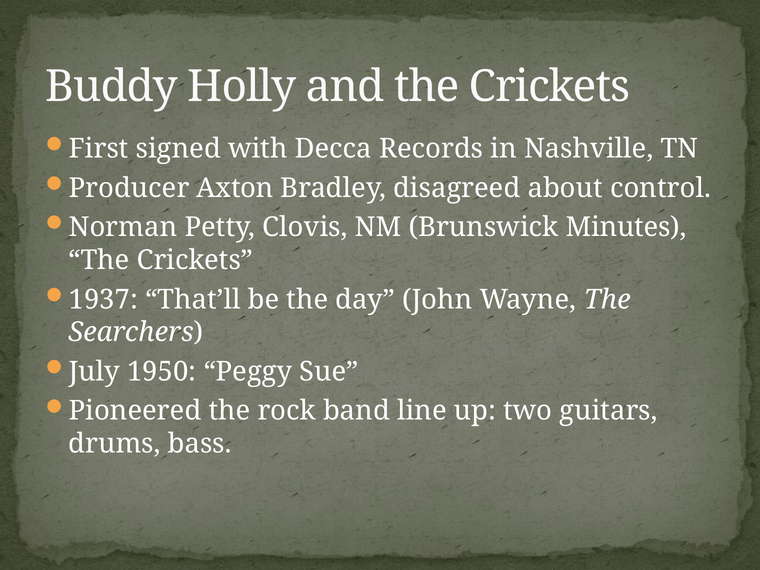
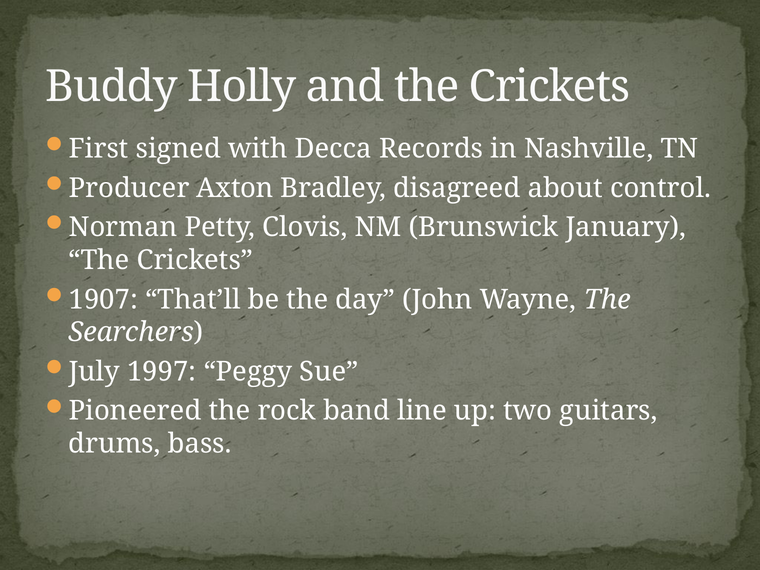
Minutes: Minutes -> January (626, 227)
1937: 1937 -> 1907 (103, 299)
1950: 1950 -> 1997 (162, 372)
